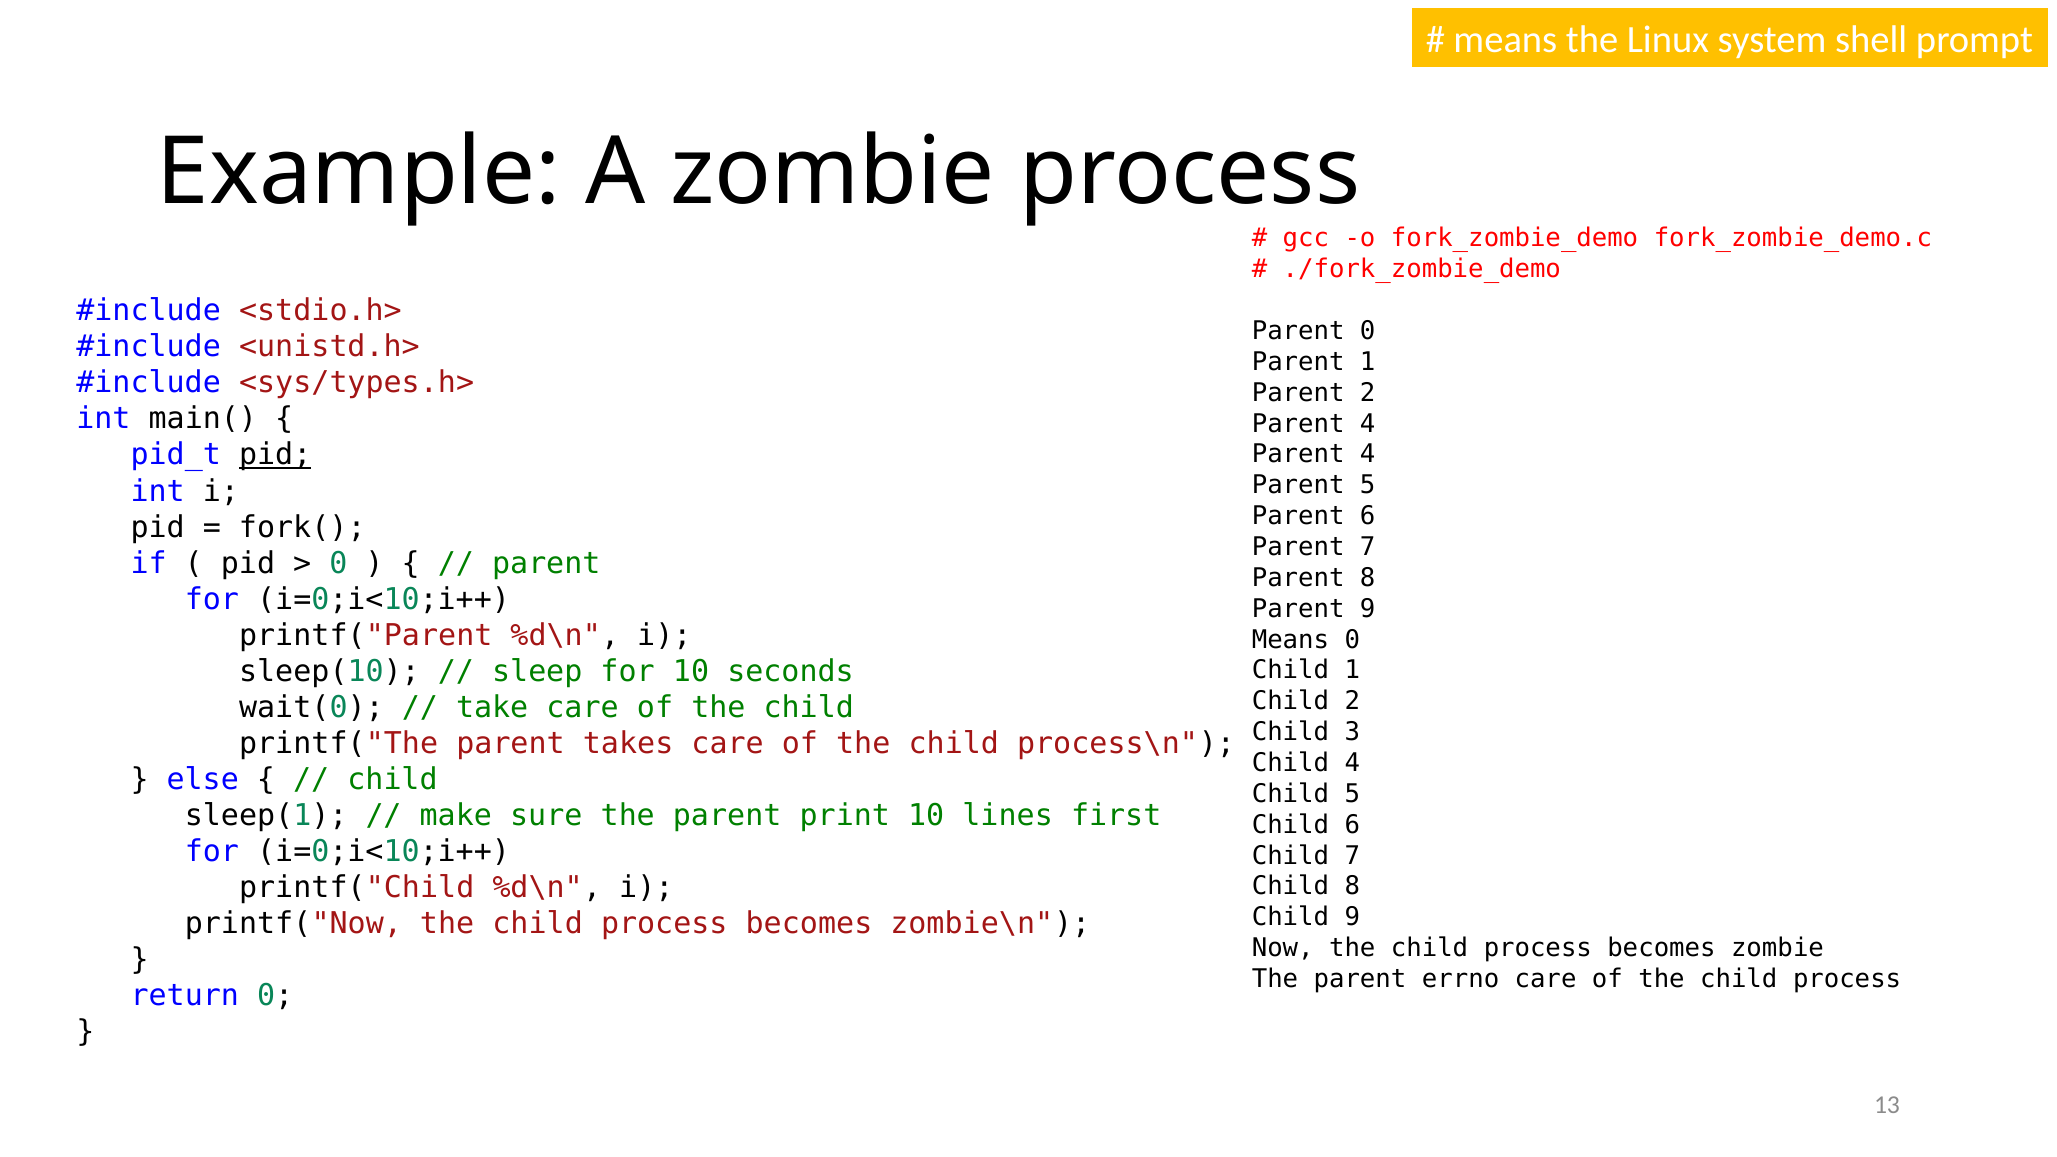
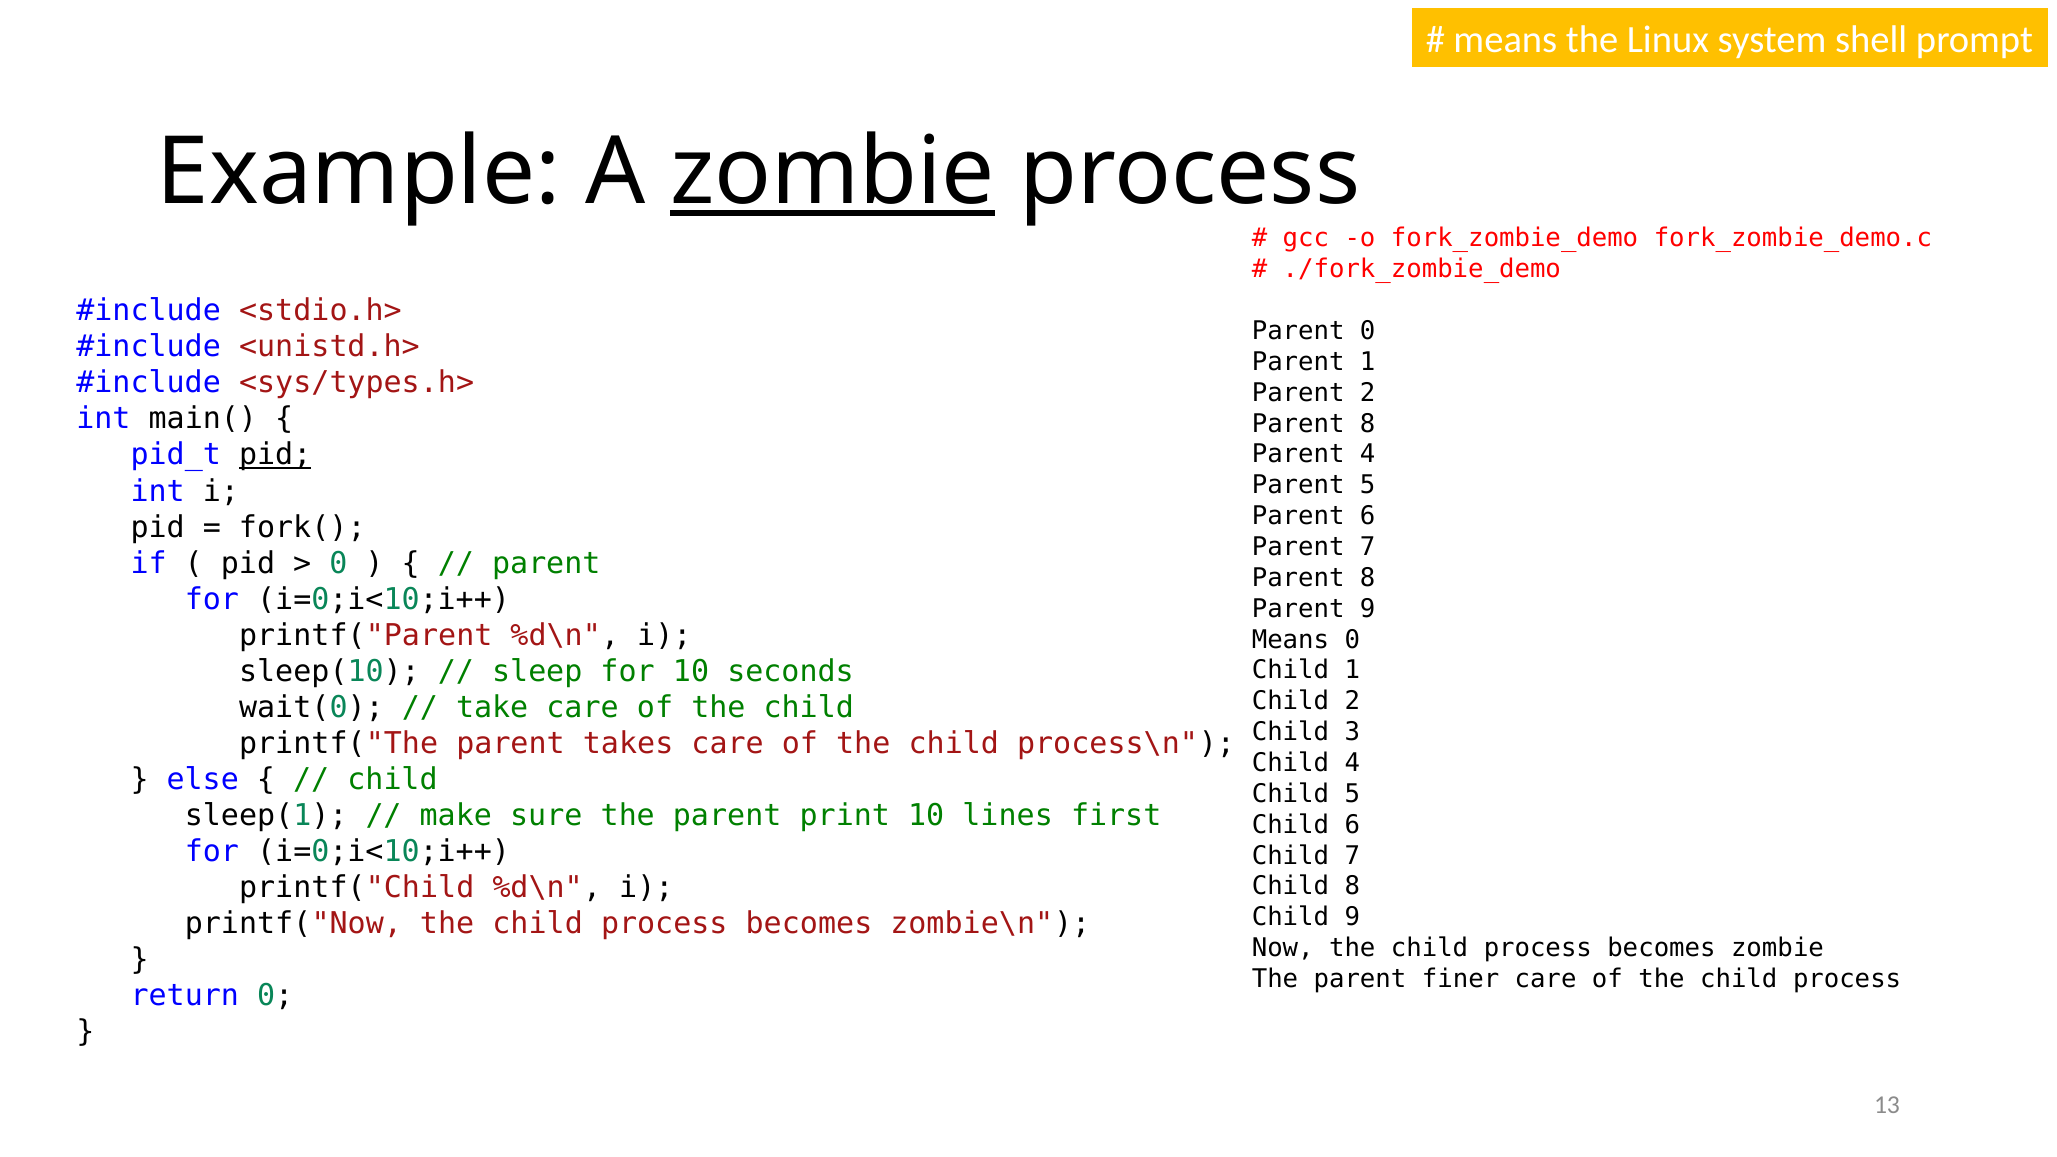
zombie underline: none -> present (832, 173)
4: 4 -> 8 (1368, 424)
errno: errno -> finer (1461, 979)
